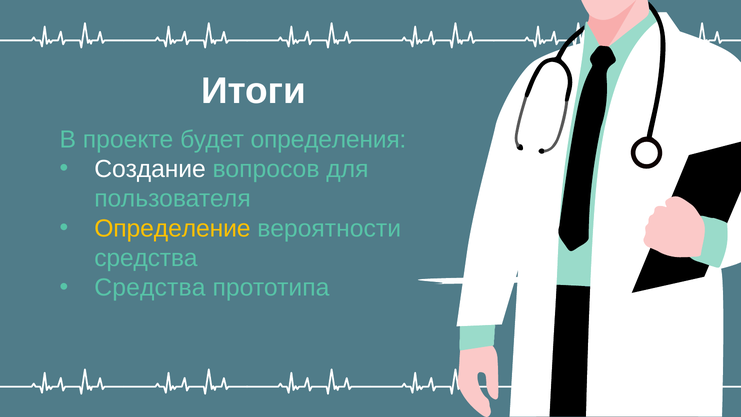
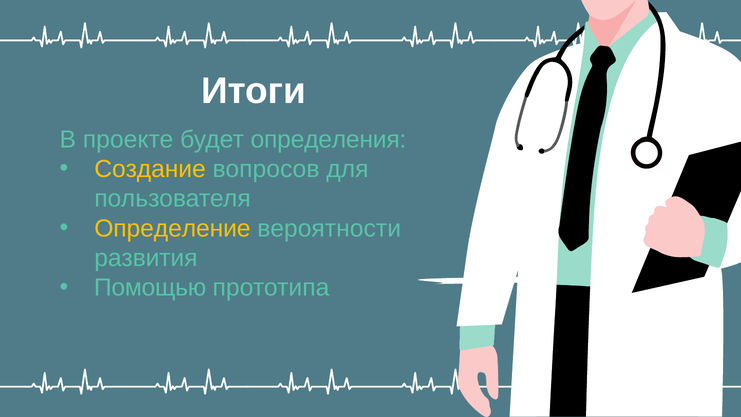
Создание colour: white -> yellow (150, 169)
средства: средства -> развития (146, 258)
Средства: Средства -> Помощью (150, 288)
